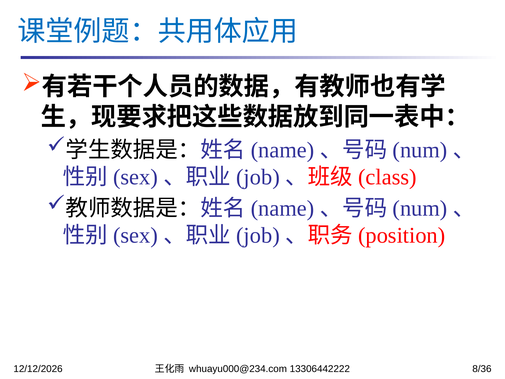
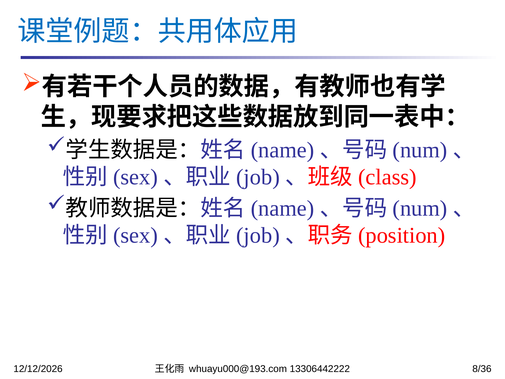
whuayu000@234.com: whuayu000@234.com -> whuayu000@193.com (238, 369)
